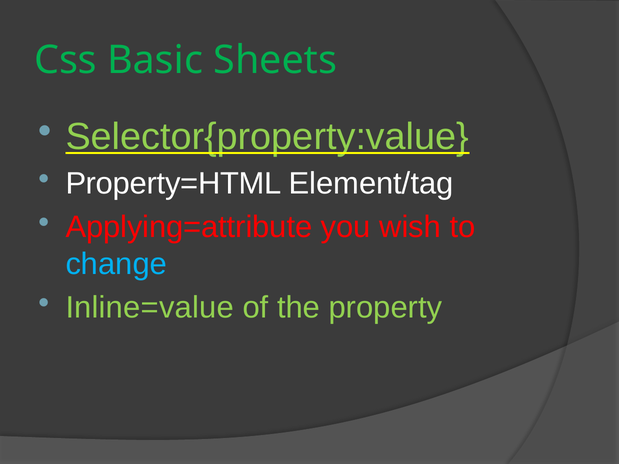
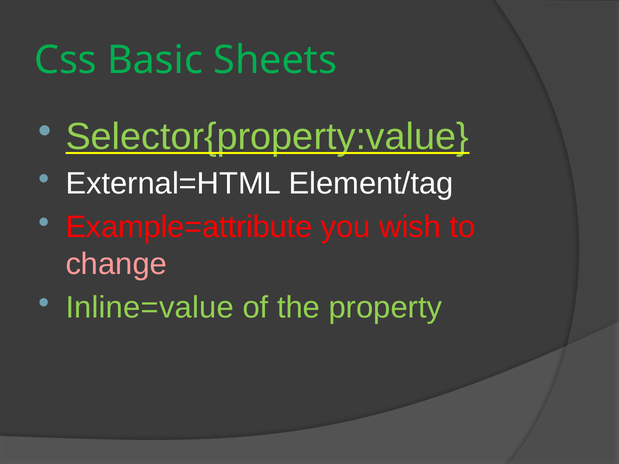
Property=HTML: Property=HTML -> External=HTML (173, 184)
Applying=attribute: Applying=attribute -> Example=attribute (189, 227)
change colour: light blue -> pink (116, 264)
